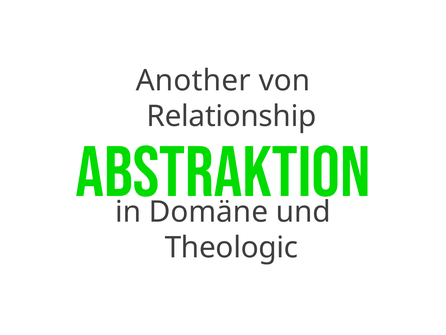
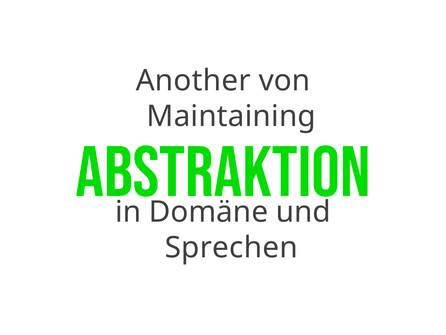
Relationship: Relationship -> Maintaining (231, 116)
Theologic: Theologic -> Sprechen (231, 247)
